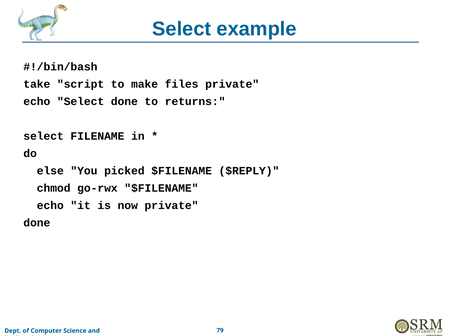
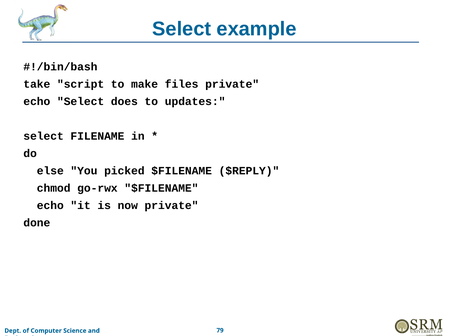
Select done: done -> does (124, 102)
returns: returns -> updates (195, 102)
